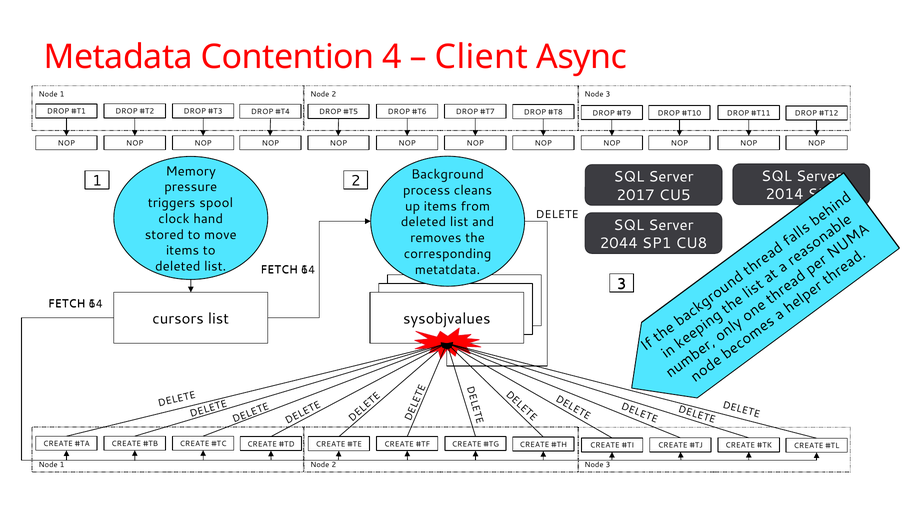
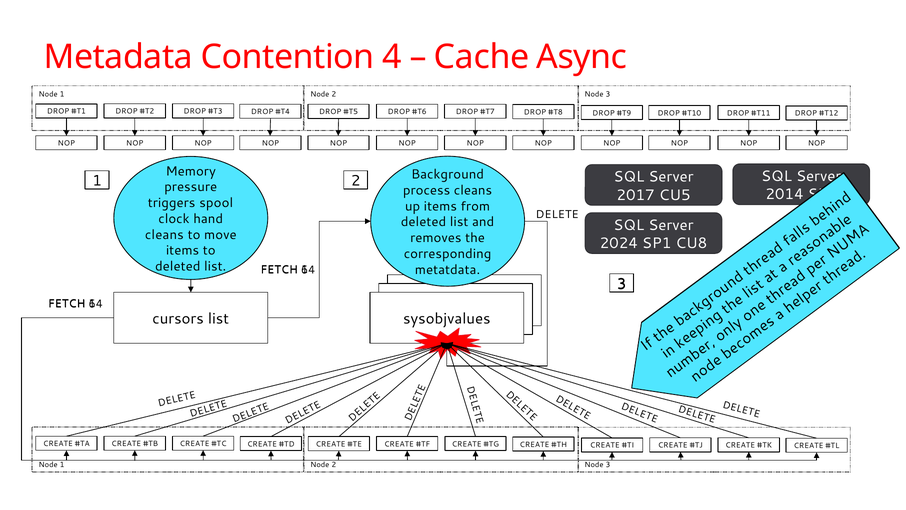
Client: Client -> Cache (482, 57)
stored: stored -> cleans (164, 235)
2044: 2044 -> 2024 (619, 243)
